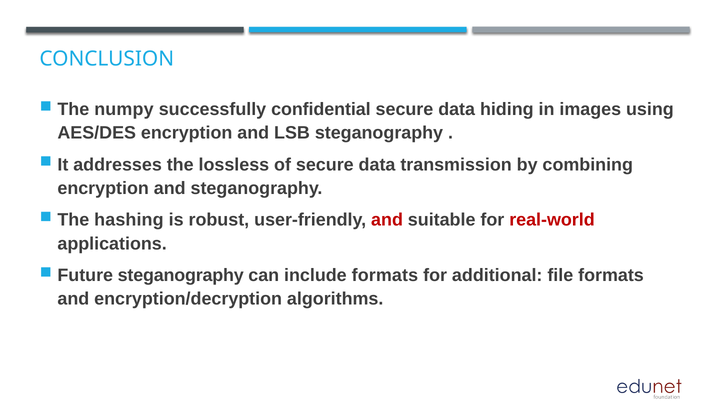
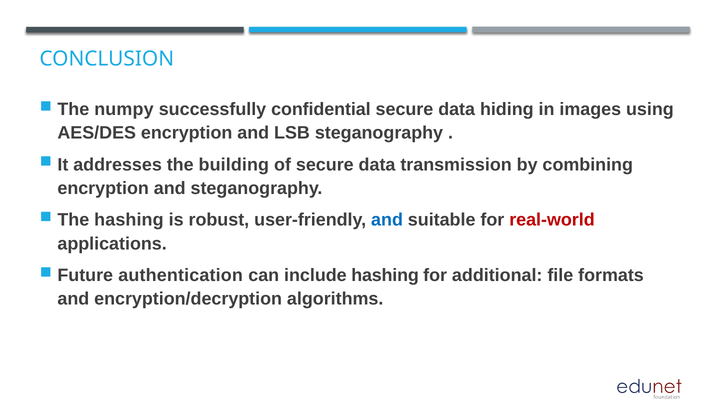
lossless: lossless -> building (234, 165)
and colour: red -> blue (387, 220)
Future steganography: steganography -> authentication (181, 275)
include formats: formats -> hashing (385, 275)
